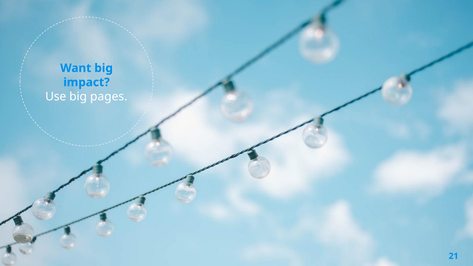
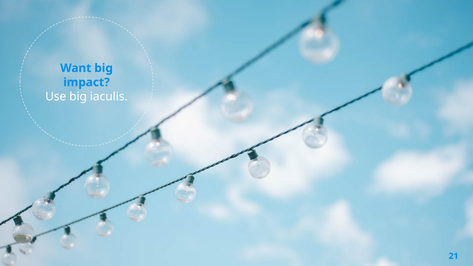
pages: pages -> iaculis (109, 97)
